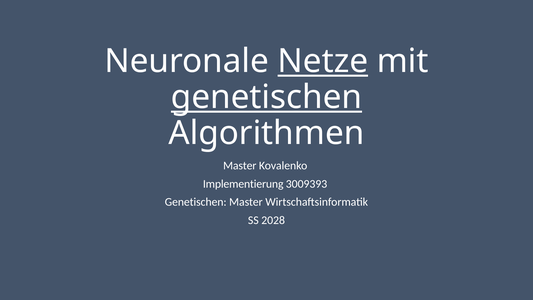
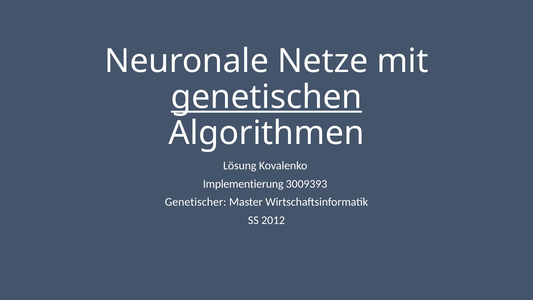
Netze underline: present -> none (323, 61)
Master: Master -> Lösung (240, 166)
Genetischen: Genetischen -> Genetischer (196, 202)
2028: 2028 -> 2012 (273, 220)
